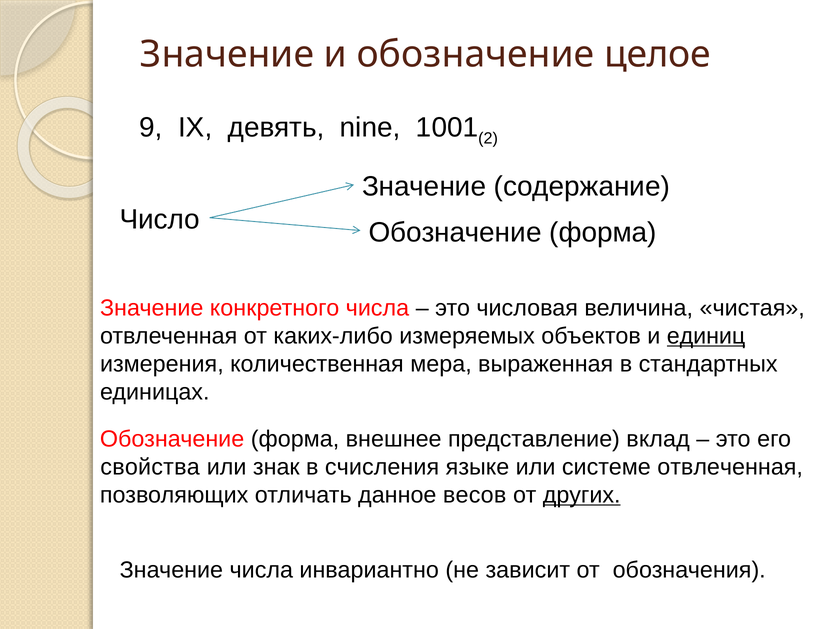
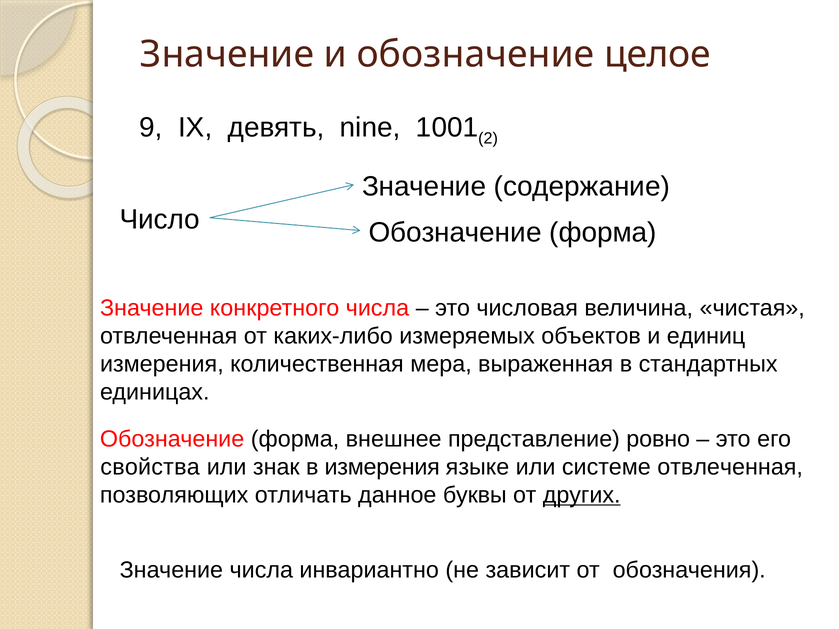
единиц underline: present -> none (706, 336)
вклад: вклад -> ровно (658, 439)
в счисления: счисления -> измерения (382, 467)
весов: весов -> буквы (475, 495)
